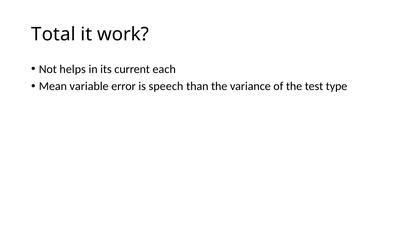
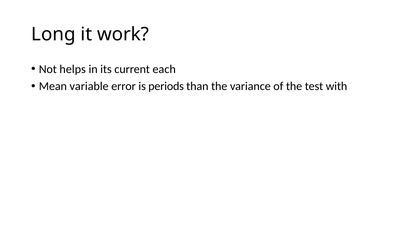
Total: Total -> Long (53, 34)
speech: speech -> periods (166, 86)
type: type -> with (337, 86)
